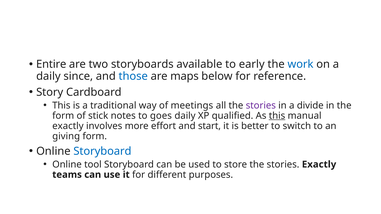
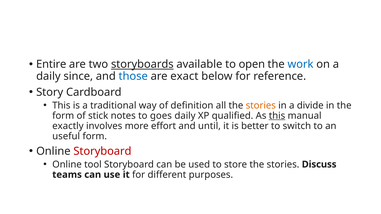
storyboards underline: none -> present (142, 64)
early: early -> open (252, 64)
maps: maps -> exact (184, 76)
meetings: meetings -> definition (192, 106)
stories colour: purple -> orange (261, 106)
start: start -> until (209, 126)
giving: giving -> useful (66, 136)
Storyboard colour: blue -> red (102, 151)
stories Exactly: Exactly -> Discuss (319, 165)
